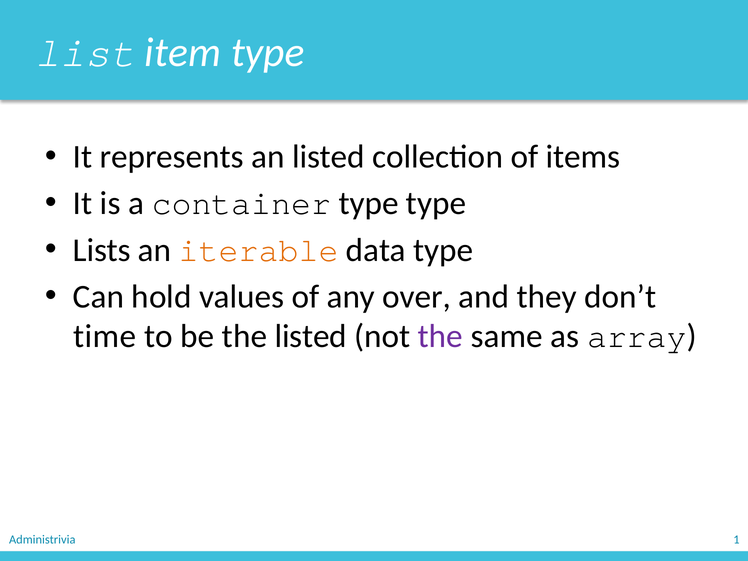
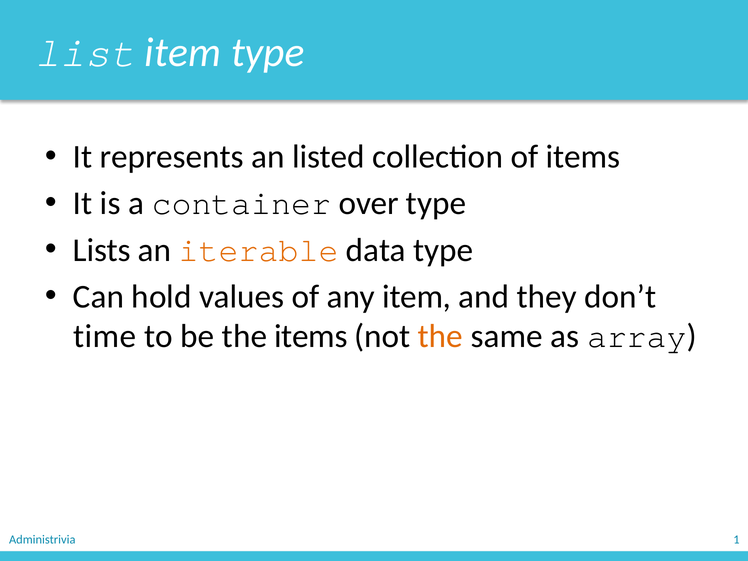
container type: type -> over (369, 203)
any over: over -> item (417, 297)
the listed: listed -> items (311, 336)
the colour: purple -> orange (440, 336)
